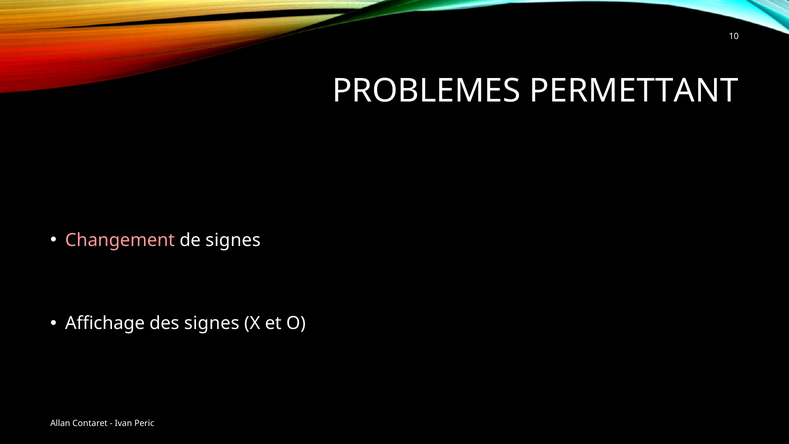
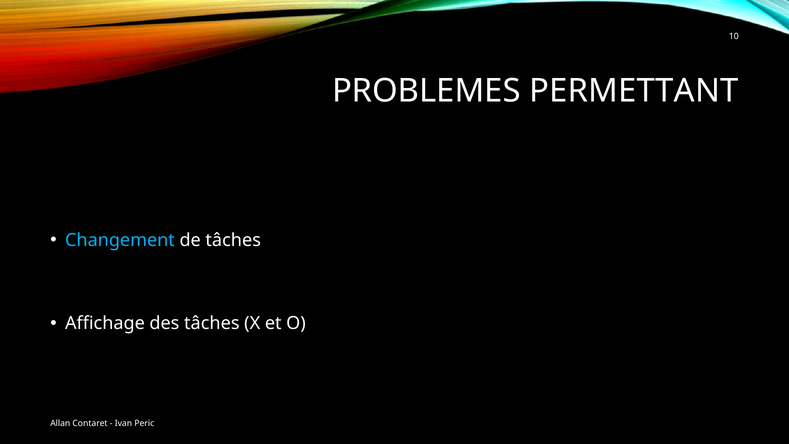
Changement colour: pink -> light blue (120, 240)
de signes: signes -> tâches (233, 240)
des signes: signes -> tâches (212, 323)
